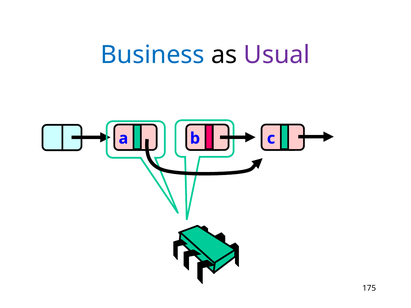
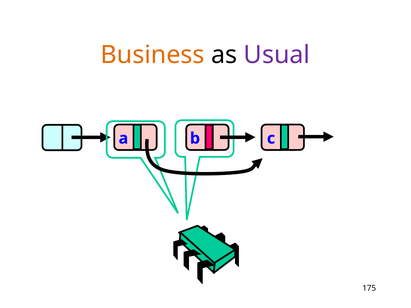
Business colour: blue -> orange (153, 55)
